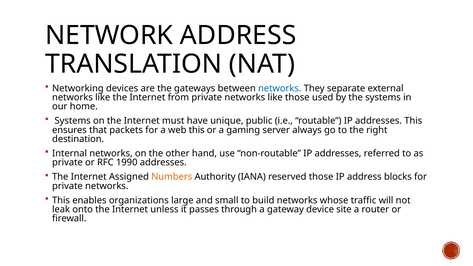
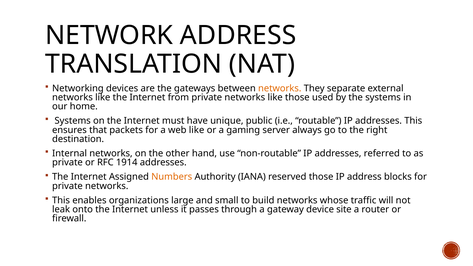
networks colour: blue -> orange (280, 88)
web this: this -> like (197, 130)
1990: 1990 -> 1914 (127, 163)
